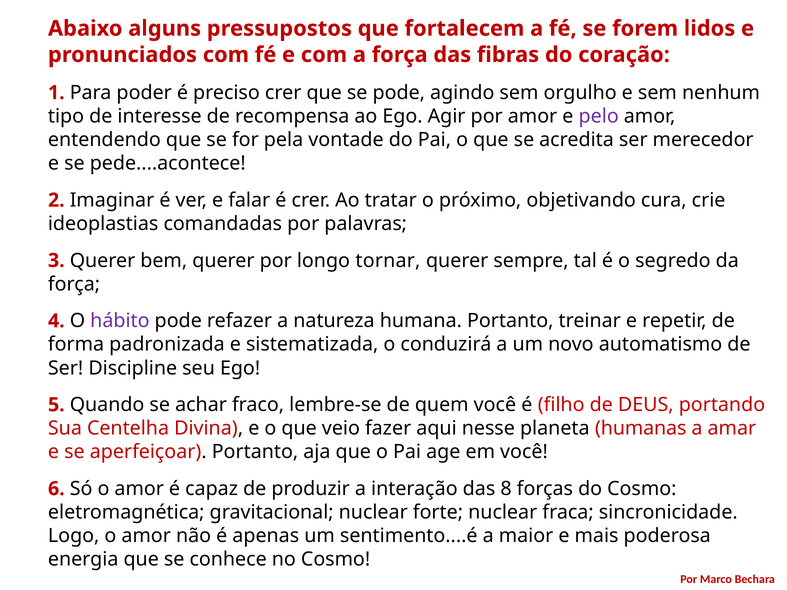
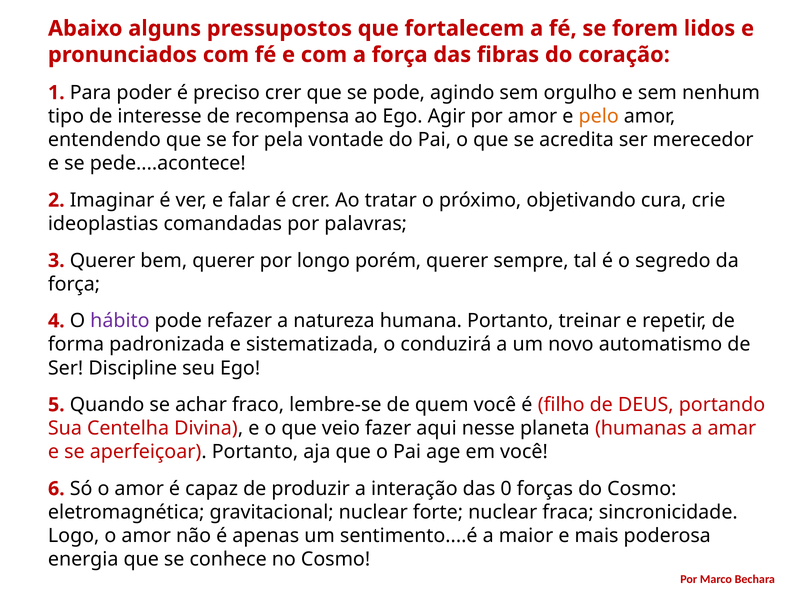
pelo colour: purple -> orange (599, 116)
tornar: tornar -> porém (388, 261)
8: 8 -> 0 (506, 489)
